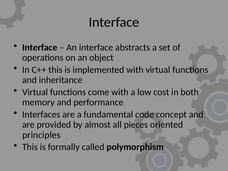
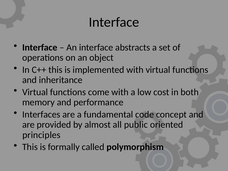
pieces: pieces -> public (136, 125)
